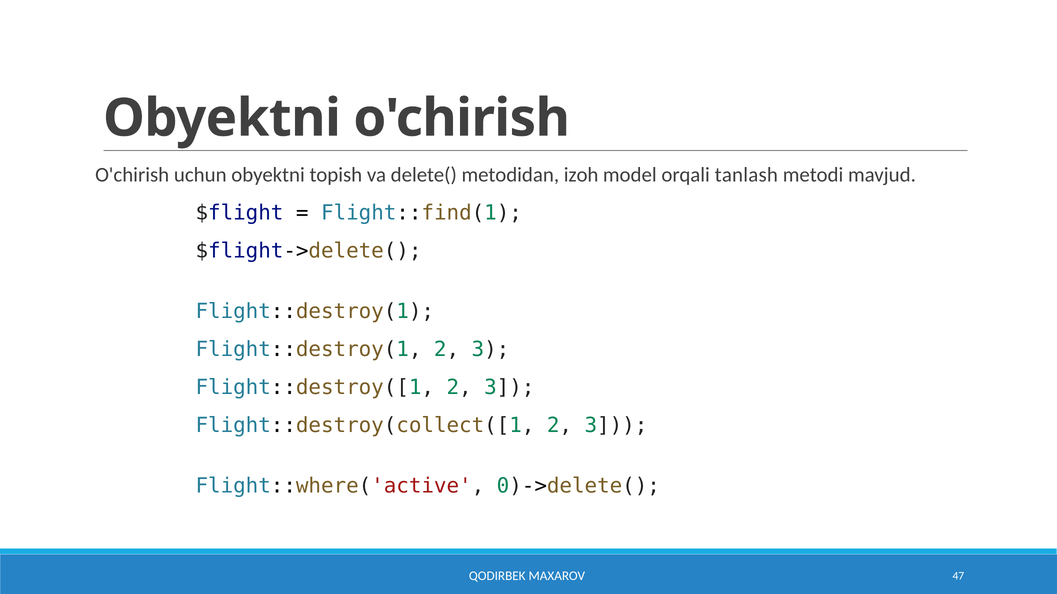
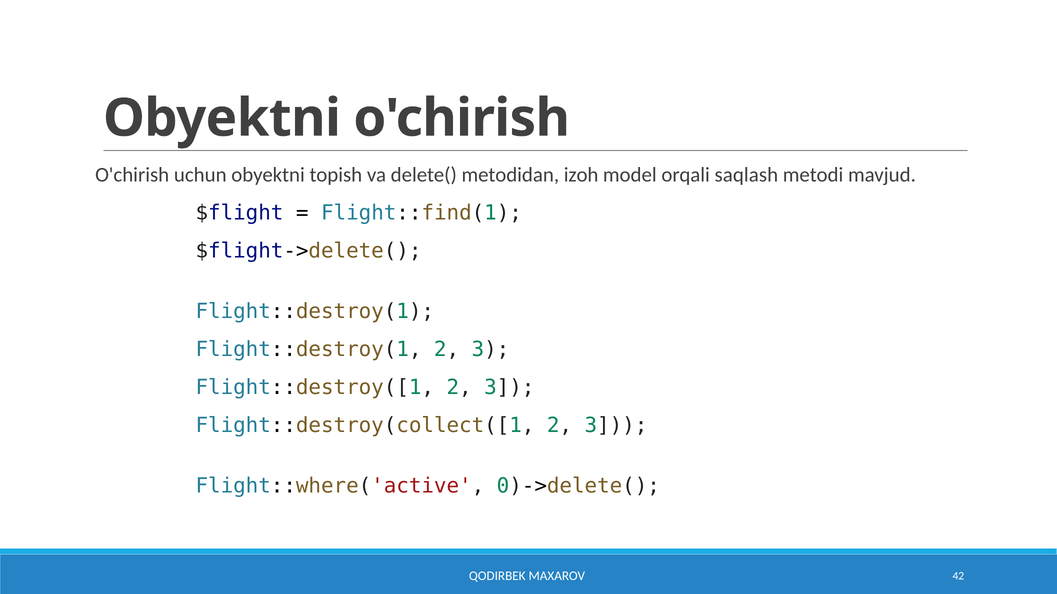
tanlash: tanlash -> saqlash (746, 175)
47: 47 -> 42 (958, 577)
